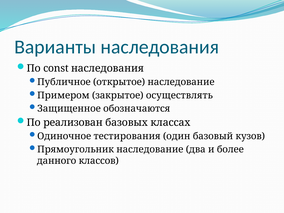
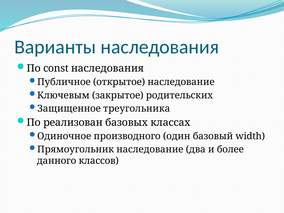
Примером: Примером -> Ключевым (63, 95)
осуществлять: осуществлять -> родительских (179, 95)
обозначаются: обозначаются -> треугольника (137, 109)
тестирования: тестирования -> производного (127, 136)
кузов: кузов -> width (250, 136)
